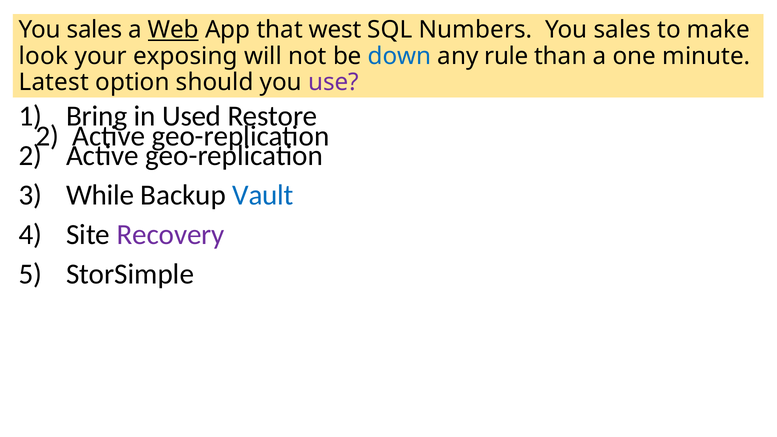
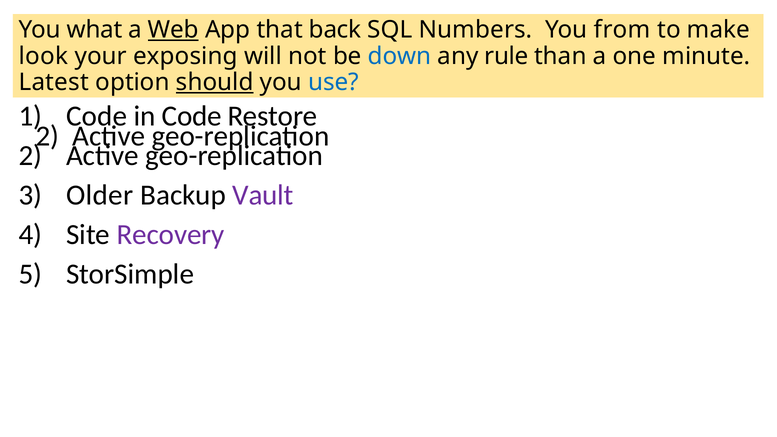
sales: sales -> what (95, 30)
west: west -> back (335, 30)
sales: sales -> from (622, 30)
should underline: none -> present (215, 82)
use colour: purple -> blue (333, 82)
Bring: Bring -> Code (97, 116)
in Used: Used -> Code (192, 116)
While: While -> Older (100, 195)
Vault colour: blue -> purple (263, 195)
